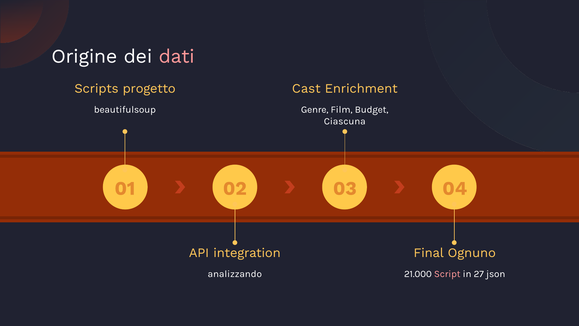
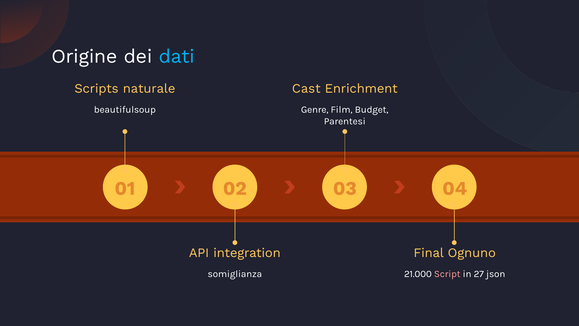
dati colour: pink -> light blue (177, 56)
progetto: progetto -> naturale (149, 89)
Ciascuna: Ciascuna -> Parentesi (345, 121)
analizzando: analizzando -> somiglianza (235, 274)
